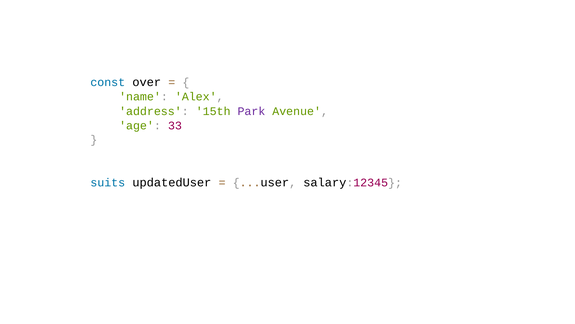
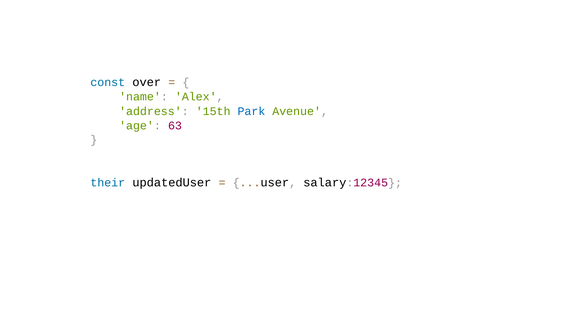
Park colour: purple -> blue (251, 111)
33: 33 -> 63 (175, 125)
suits: suits -> their (108, 182)
